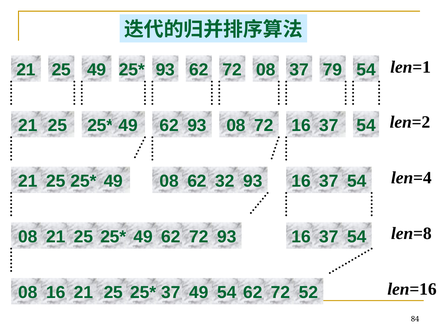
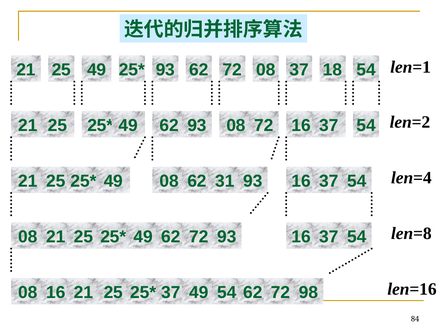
79: 79 -> 18 (333, 70)
32: 32 -> 31 (225, 181)
52: 52 -> 98 (308, 293)
